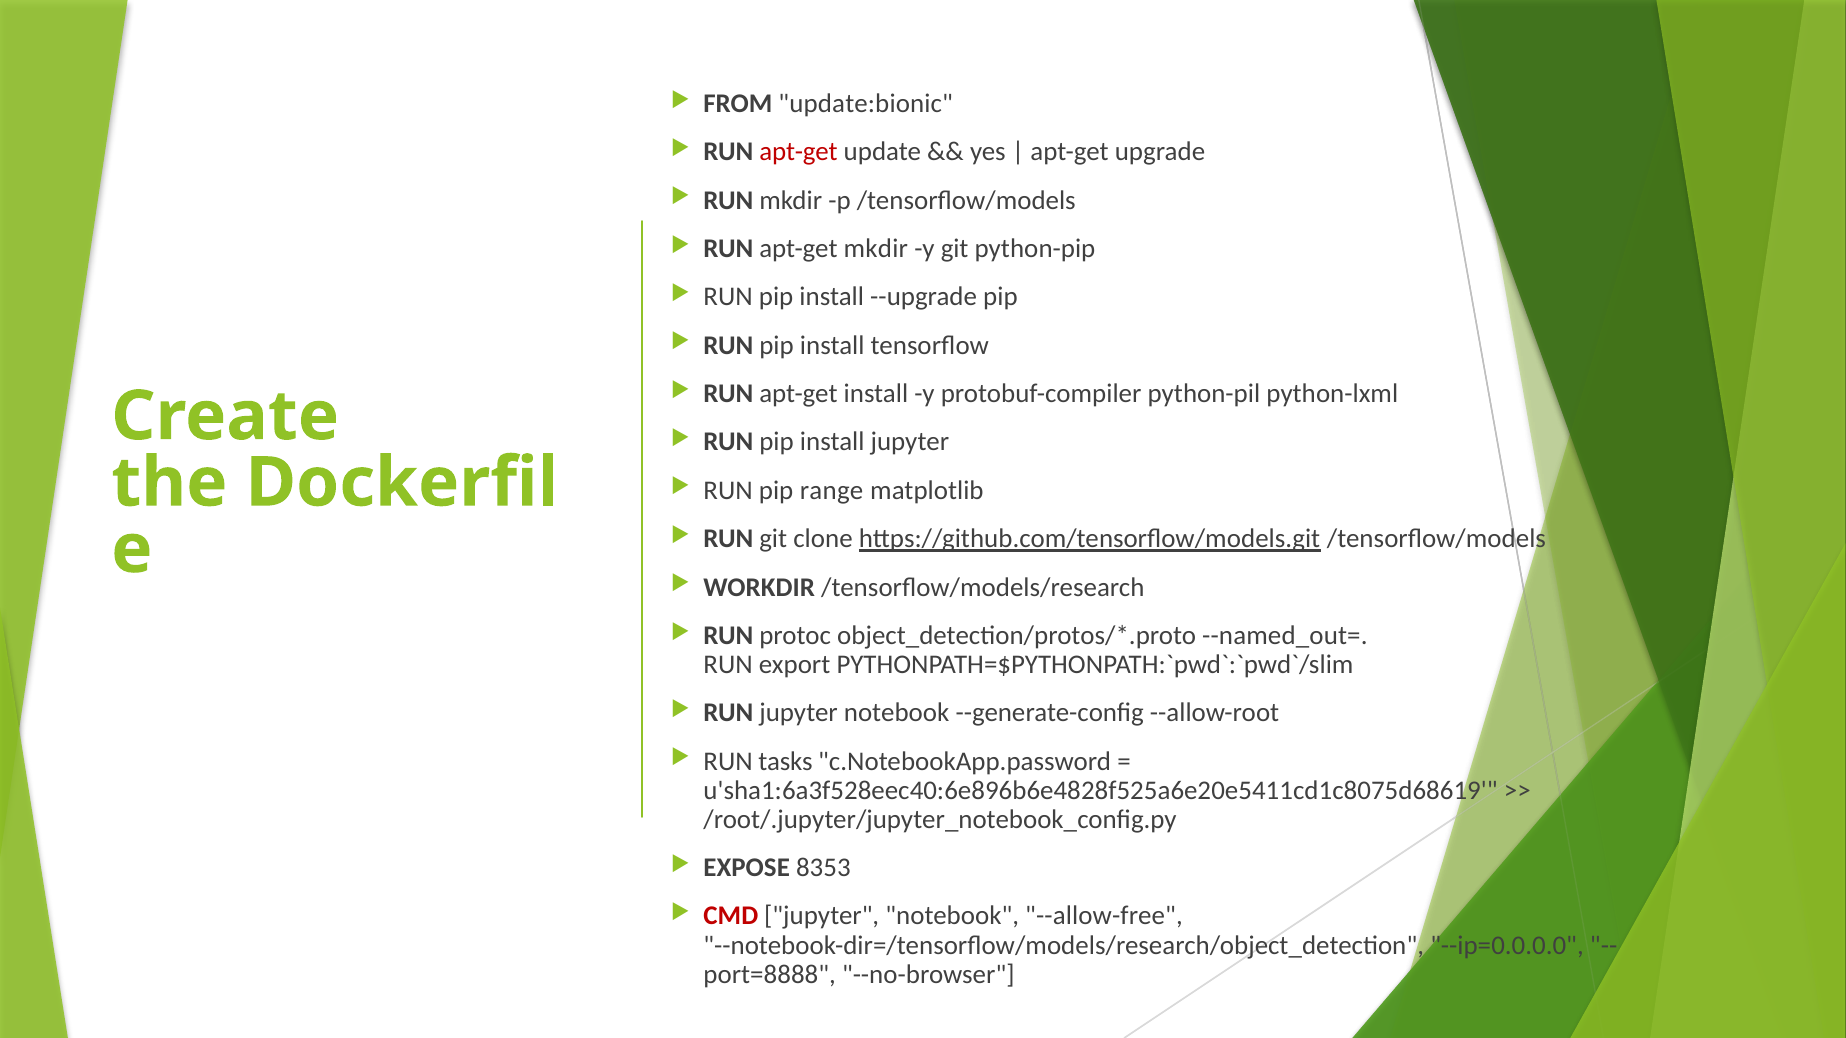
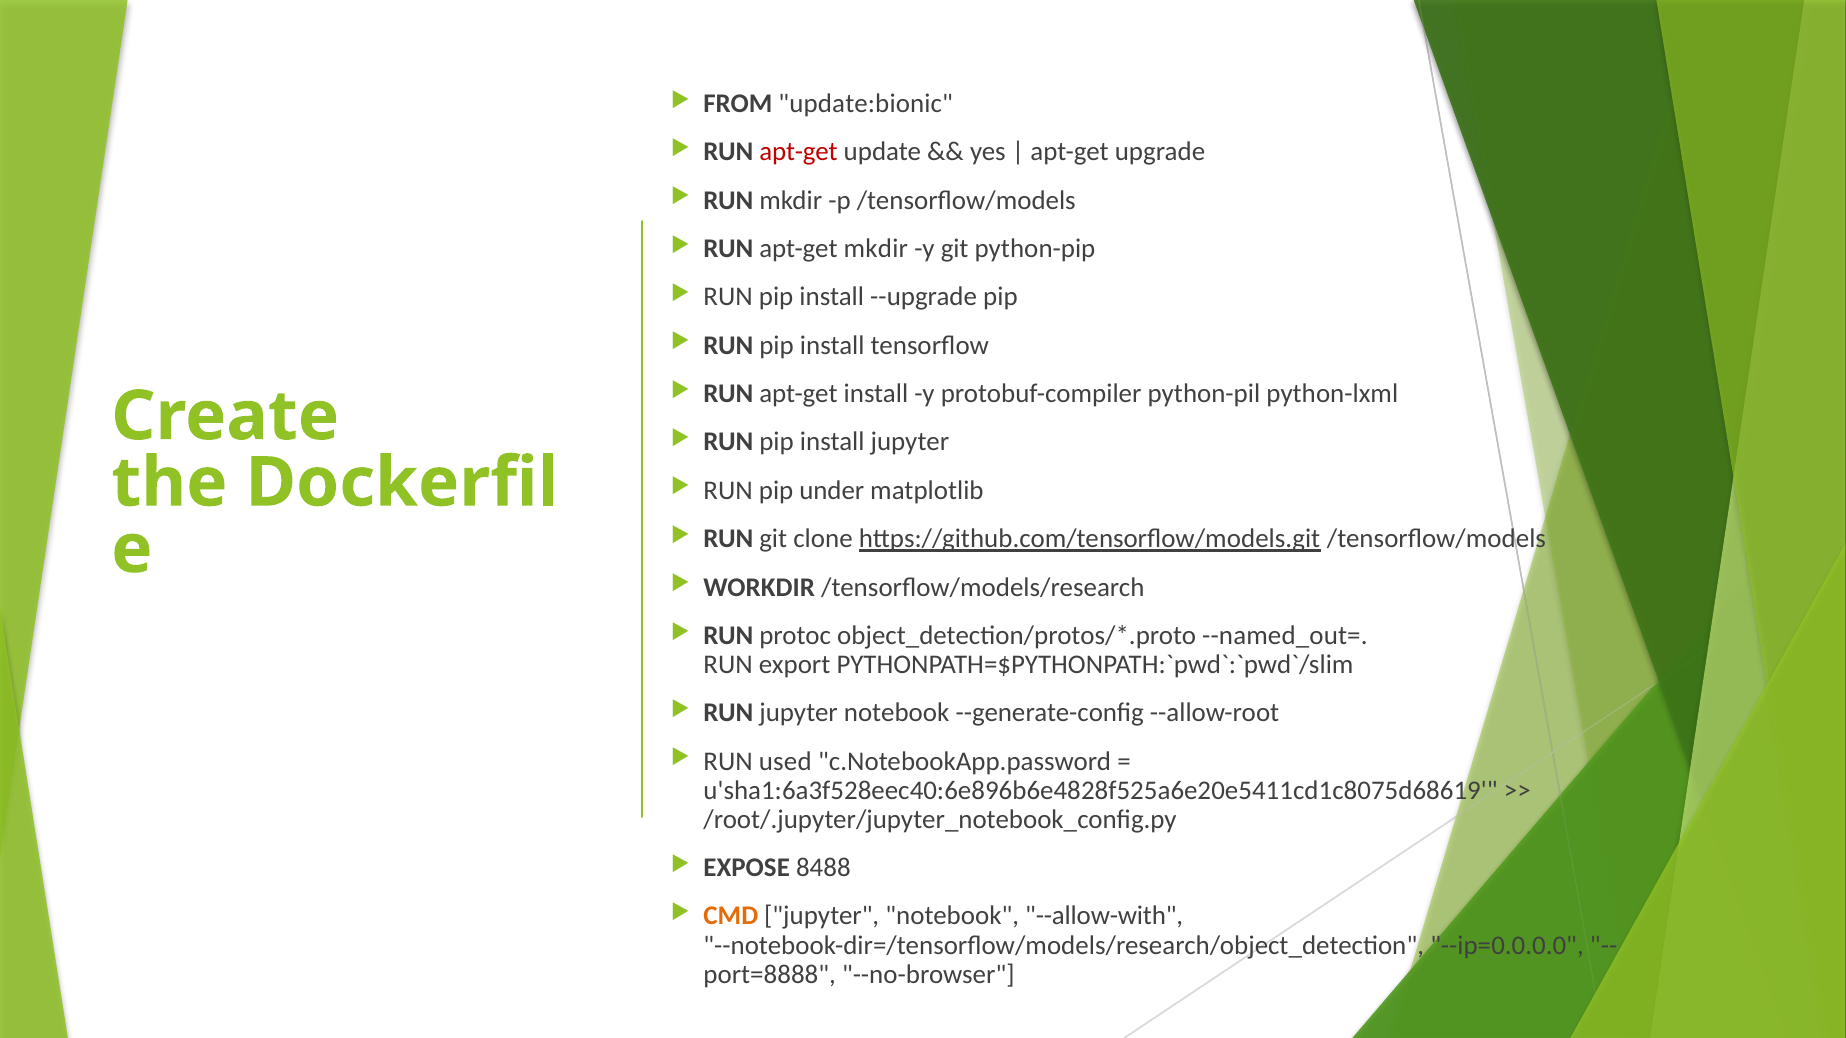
range: range -> under (832, 490)
tasks: tasks -> used (785, 762)
8353: 8353 -> 8488 (823, 868)
CMD colour: red -> orange (731, 916)
--allow-free: --allow-free -> --allow-with (1104, 916)
